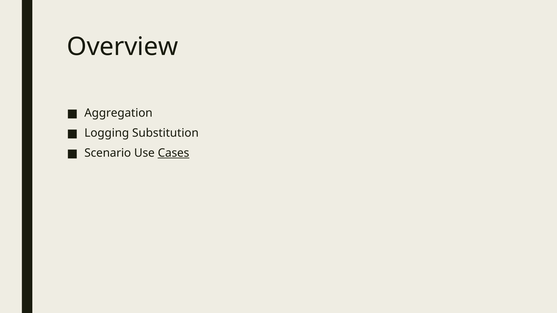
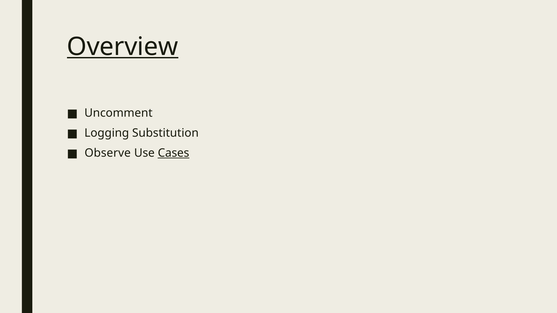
Overview underline: none -> present (123, 47)
Aggregation: Aggregation -> Uncomment (118, 113)
Scenario: Scenario -> Observe (108, 153)
